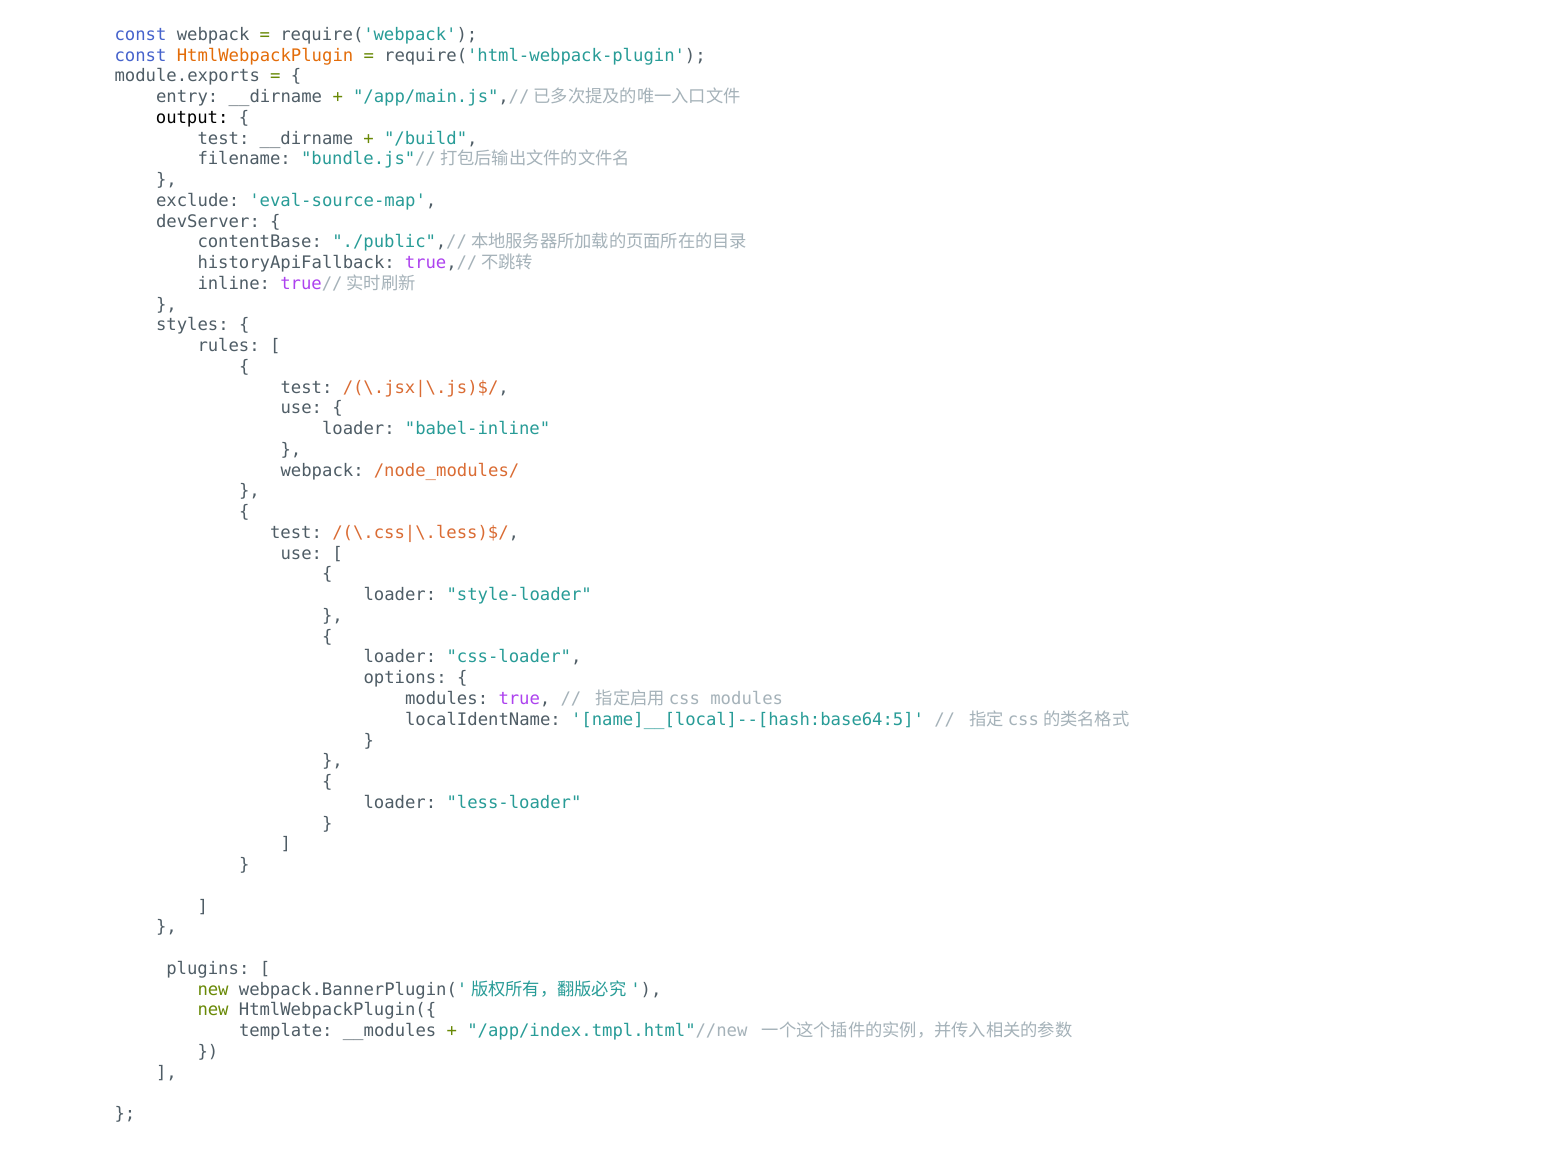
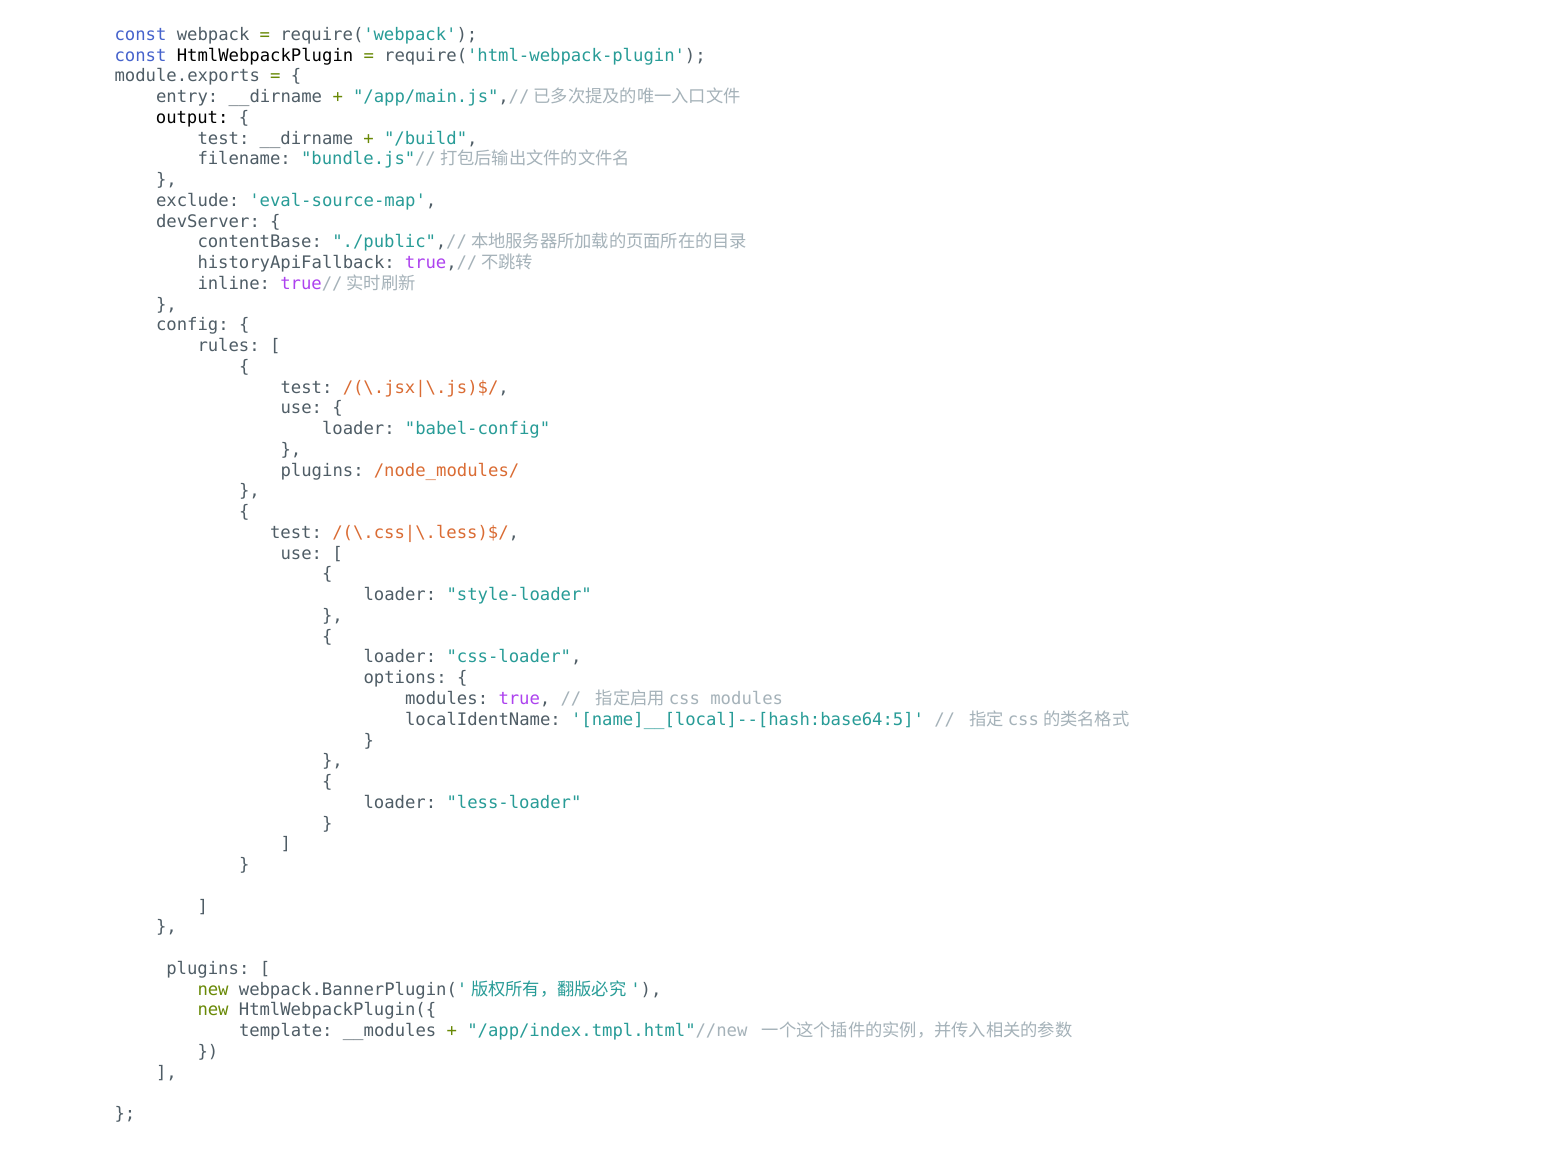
HtmlWebpackPlugin colour: orange -> black (265, 55)
styles: styles -> config (192, 325)
babel-inline: babel-inline -> babel-config (478, 429)
webpack: webpack -> plugins (322, 470)
